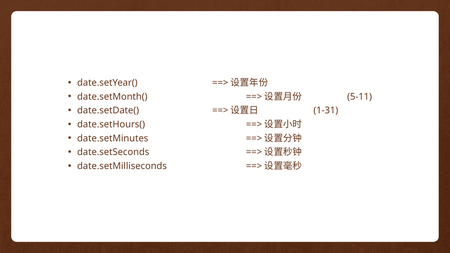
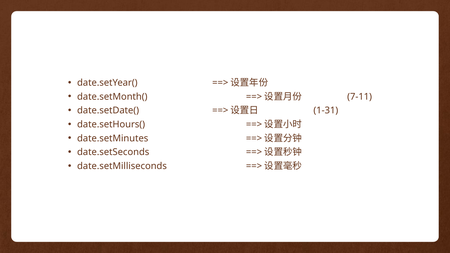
5-11: 5-11 -> 7-11 (360, 97)
